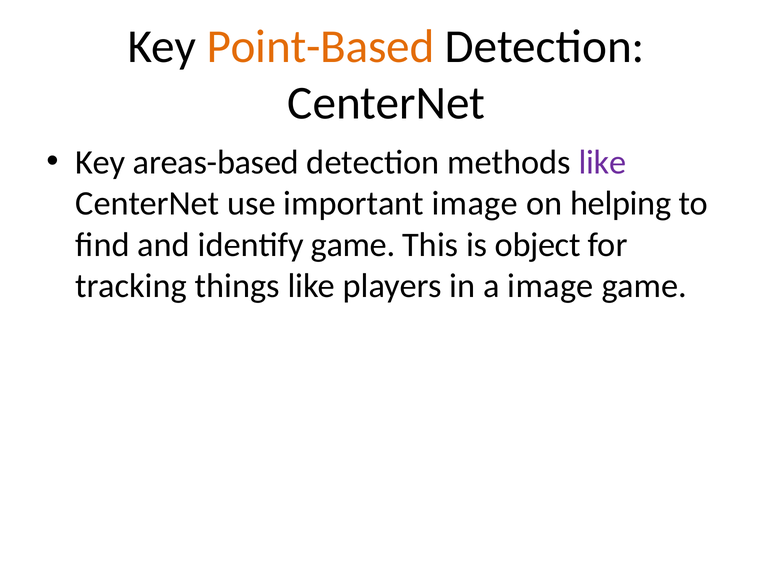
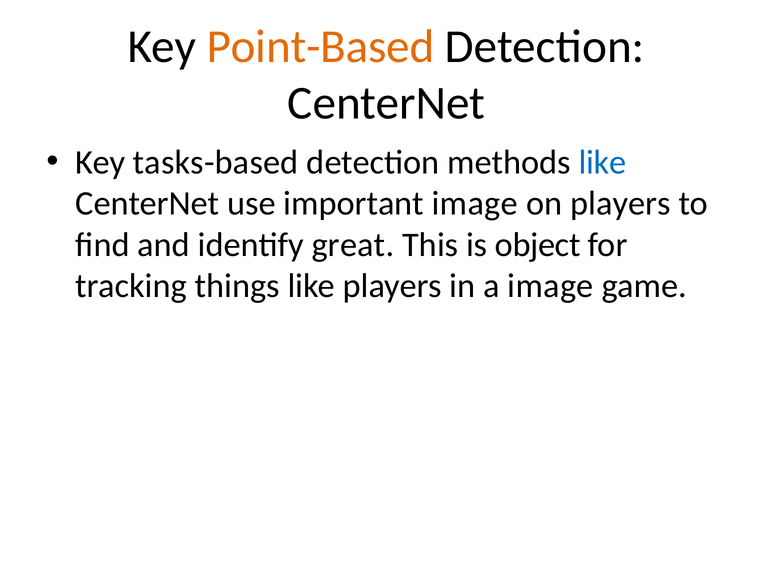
areas-based: areas-based -> tasks-based (216, 162)
like colour: purple -> blue (602, 162)
on helping: helping -> players (620, 203)
identify game: game -> great (353, 245)
